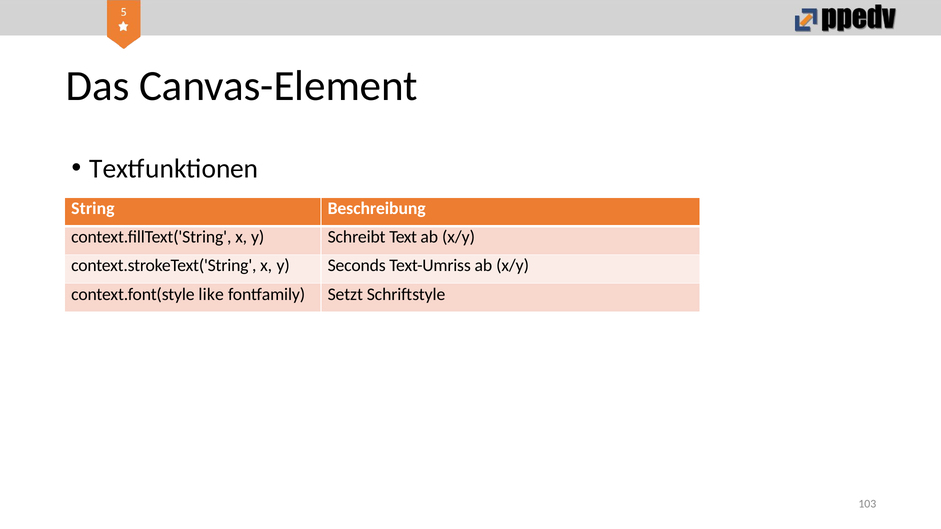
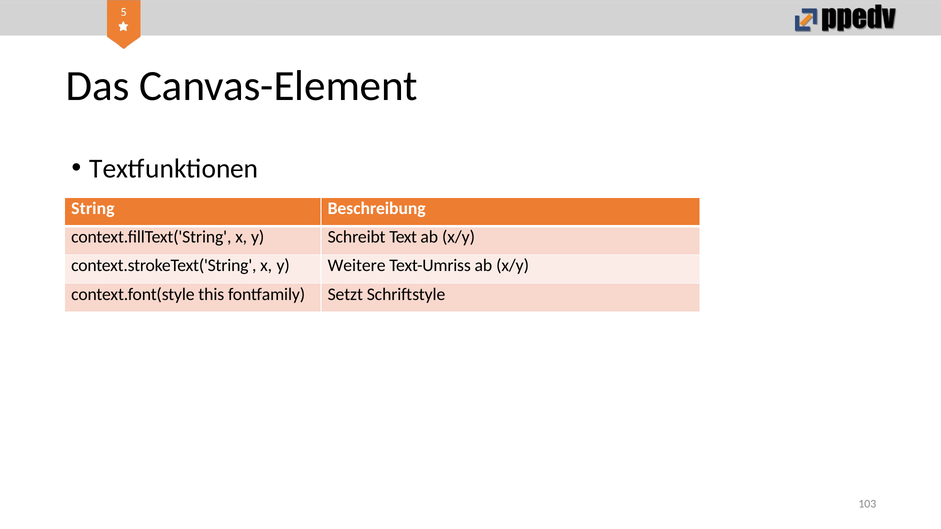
Seconds: Seconds -> Weitere (357, 266)
like: like -> this (211, 294)
